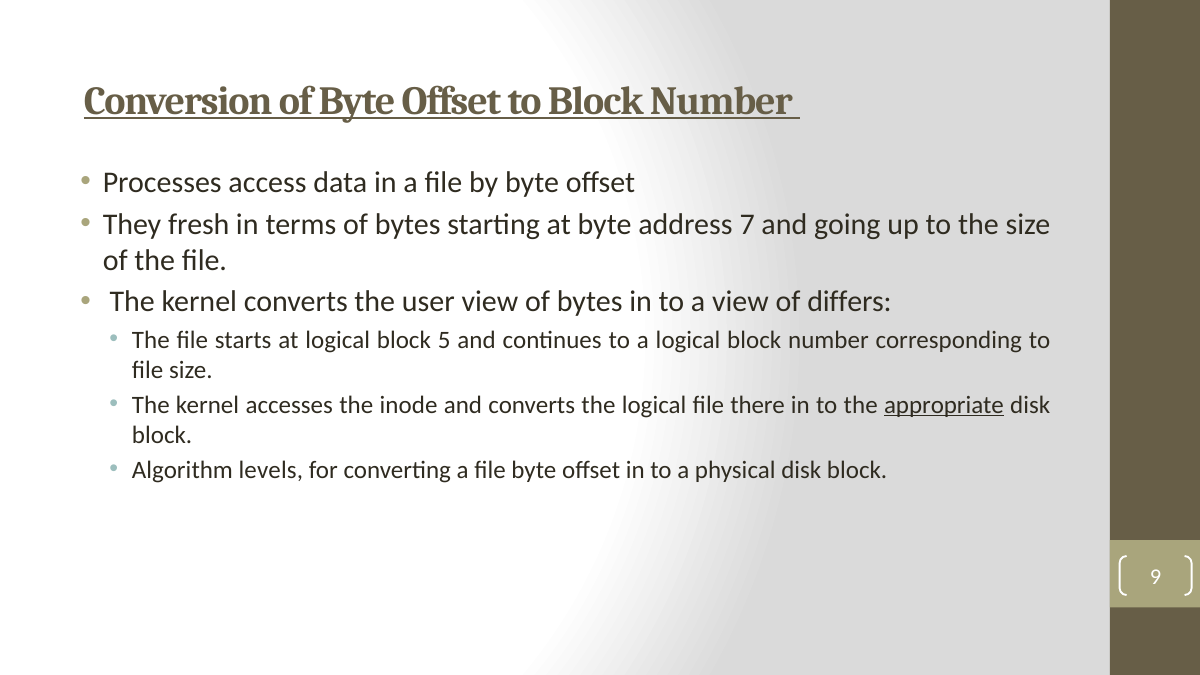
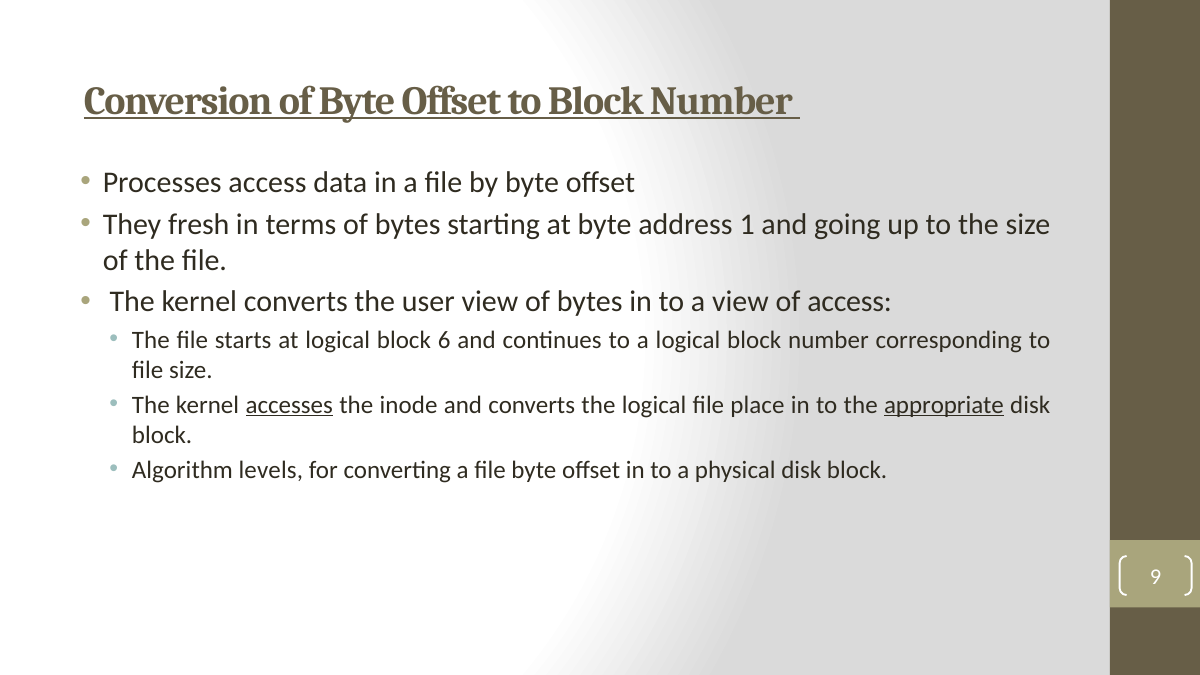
7: 7 -> 1 (747, 224)
of differs: differs -> access (850, 302)
5: 5 -> 6 (444, 340)
accesses underline: none -> present (289, 405)
there: there -> place (758, 405)
